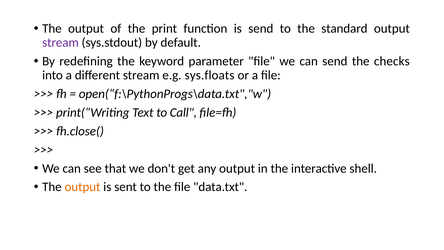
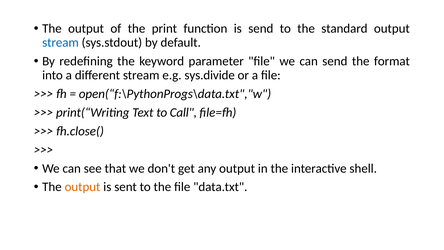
stream colour: purple -> blue (60, 43)
checks: checks -> format (392, 61)
sys.floats: sys.floats -> sys.divide (210, 75)
